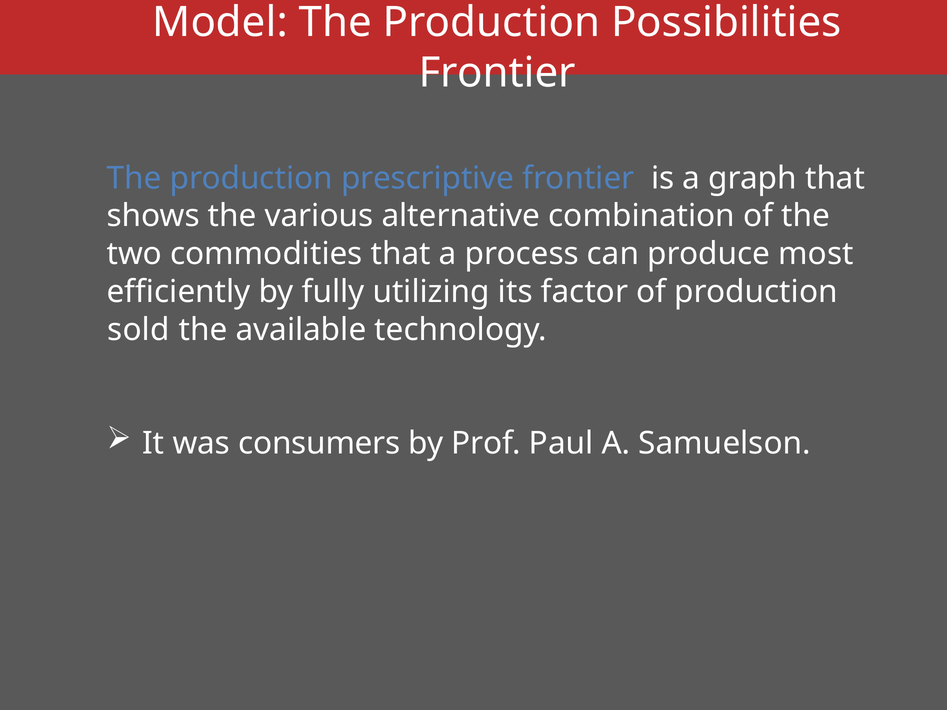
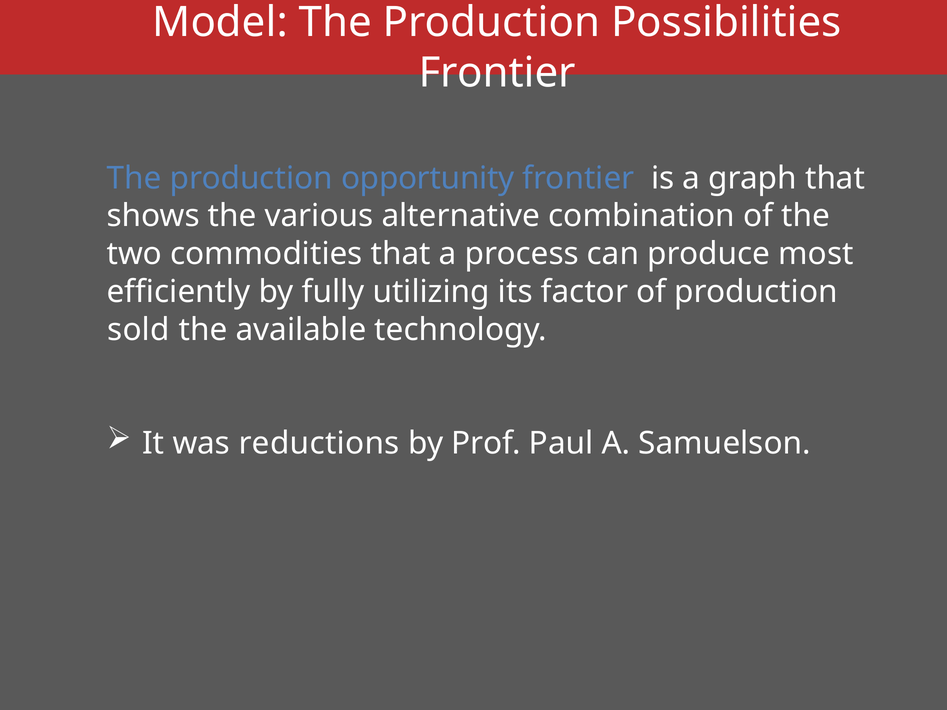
prescriptive: prescriptive -> opportunity (428, 178)
consumers: consumers -> reductions (319, 443)
